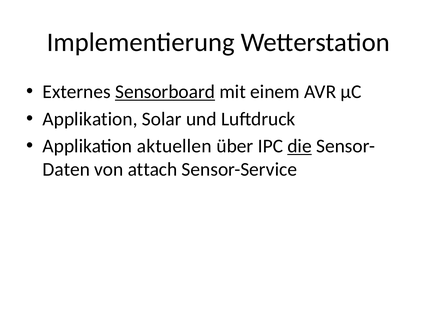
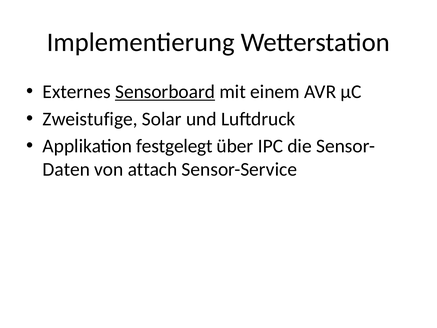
Applikation: Applikation -> Zweistufige (90, 119)
aktuellen: aktuellen -> festgelegt (174, 146)
die underline: present -> none (300, 146)
